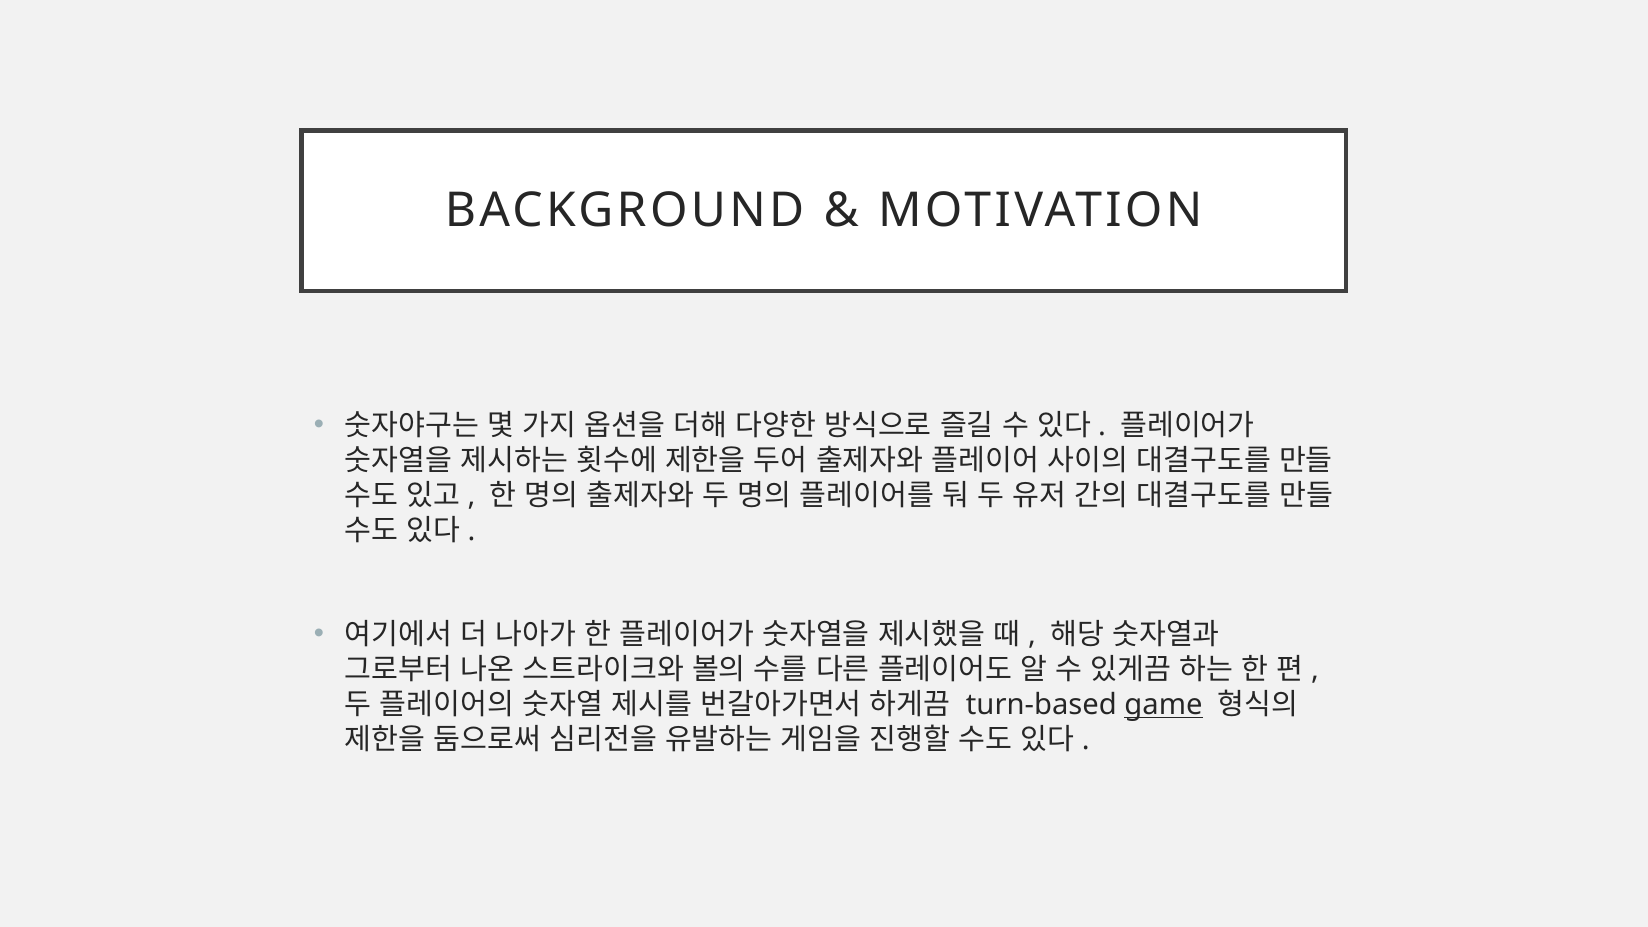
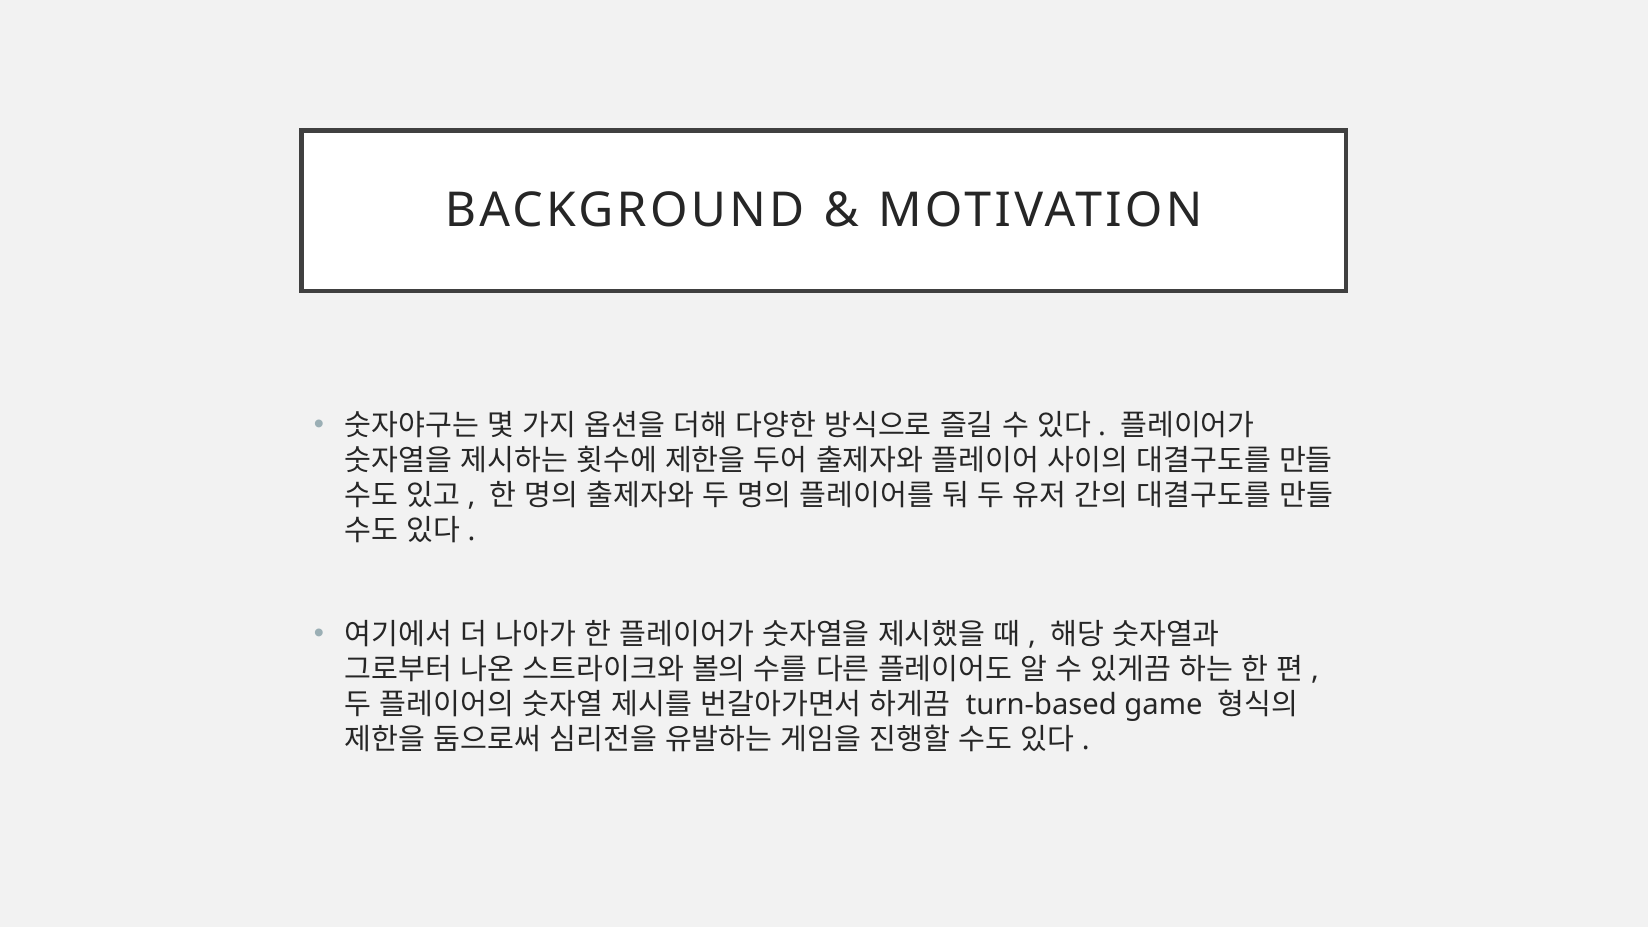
game underline: present -> none (1164, 705)
